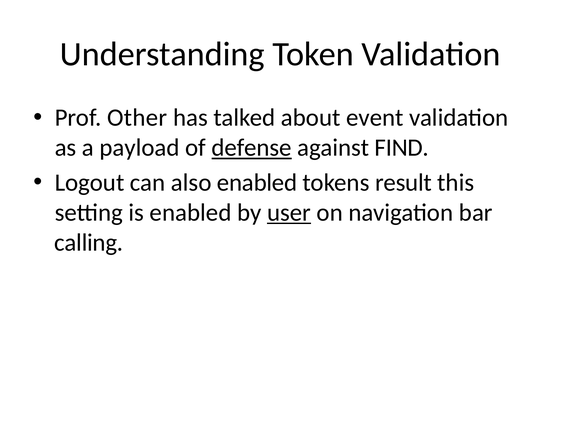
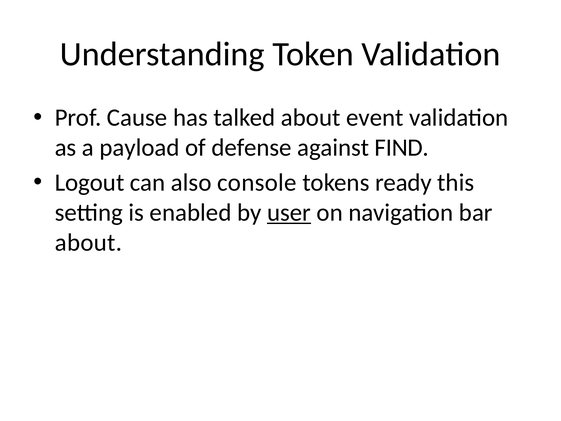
Other: Other -> Cause (137, 118)
defense underline: present -> none (252, 148)
also enabled: enabled -> console (257, 183)
result: result -> ready (403, 183)
calling: calling -> about (88, 242)
